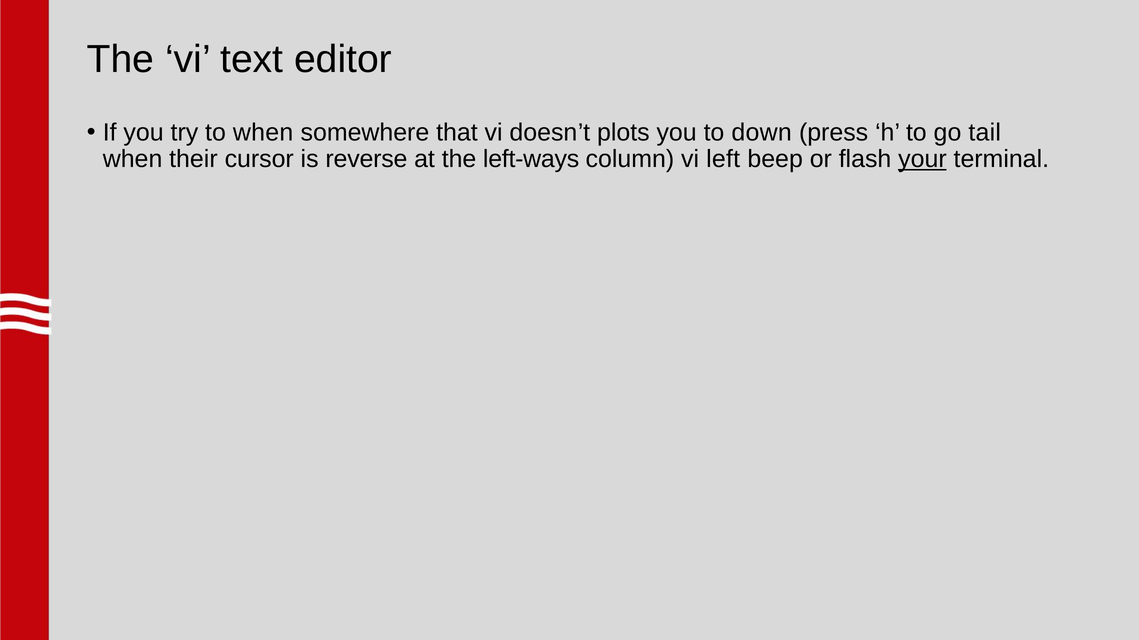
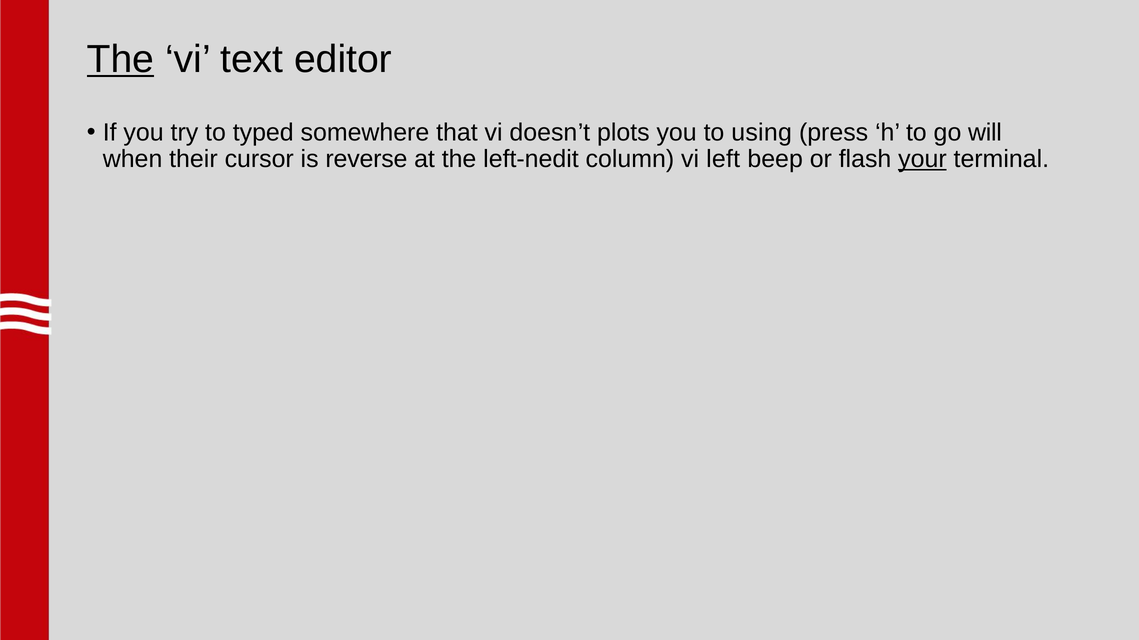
The underline: none -> present (121, 59)
to when: when -> typed (263, 133)
down: down -> using (762, 133)
tail: tail -> will (985, 133)
left-ways: left-ways -> left-nedit (531, 159)
